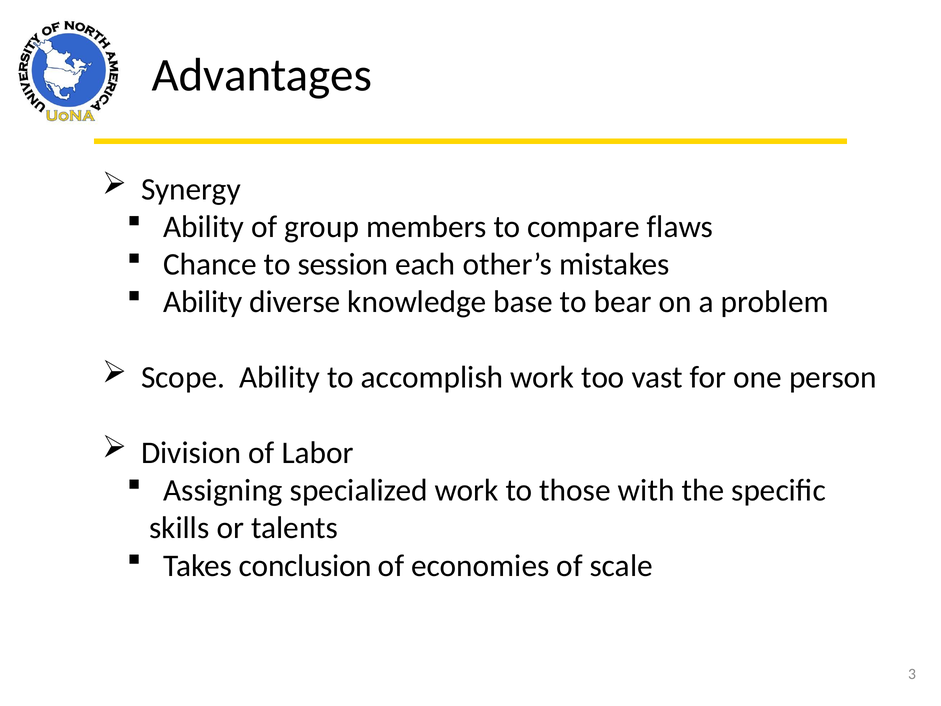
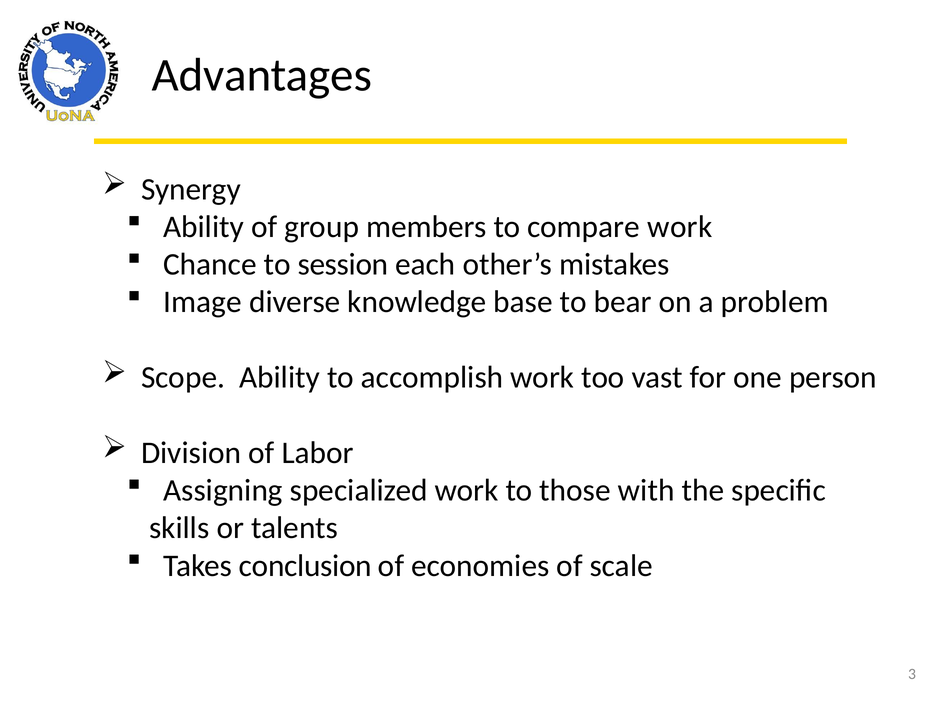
compare flaws: flaws -> work (680, 227)
Ability: Ability -> Image (203, 302)
